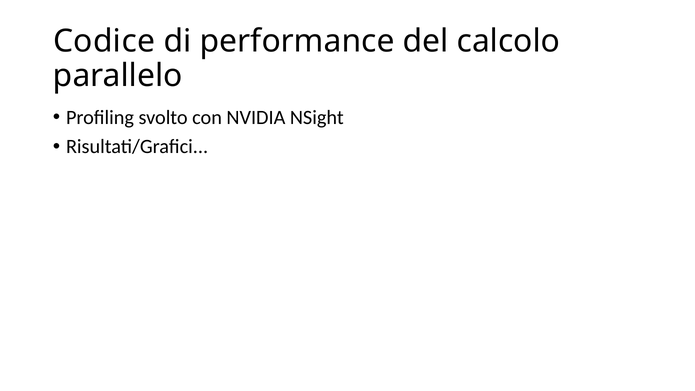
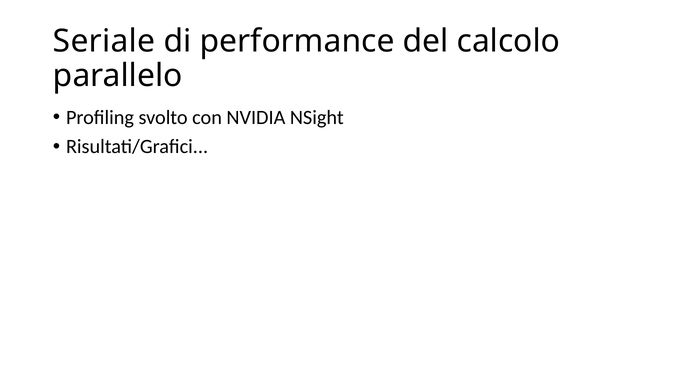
Codice: Codice -> Seriale (104, 41)
